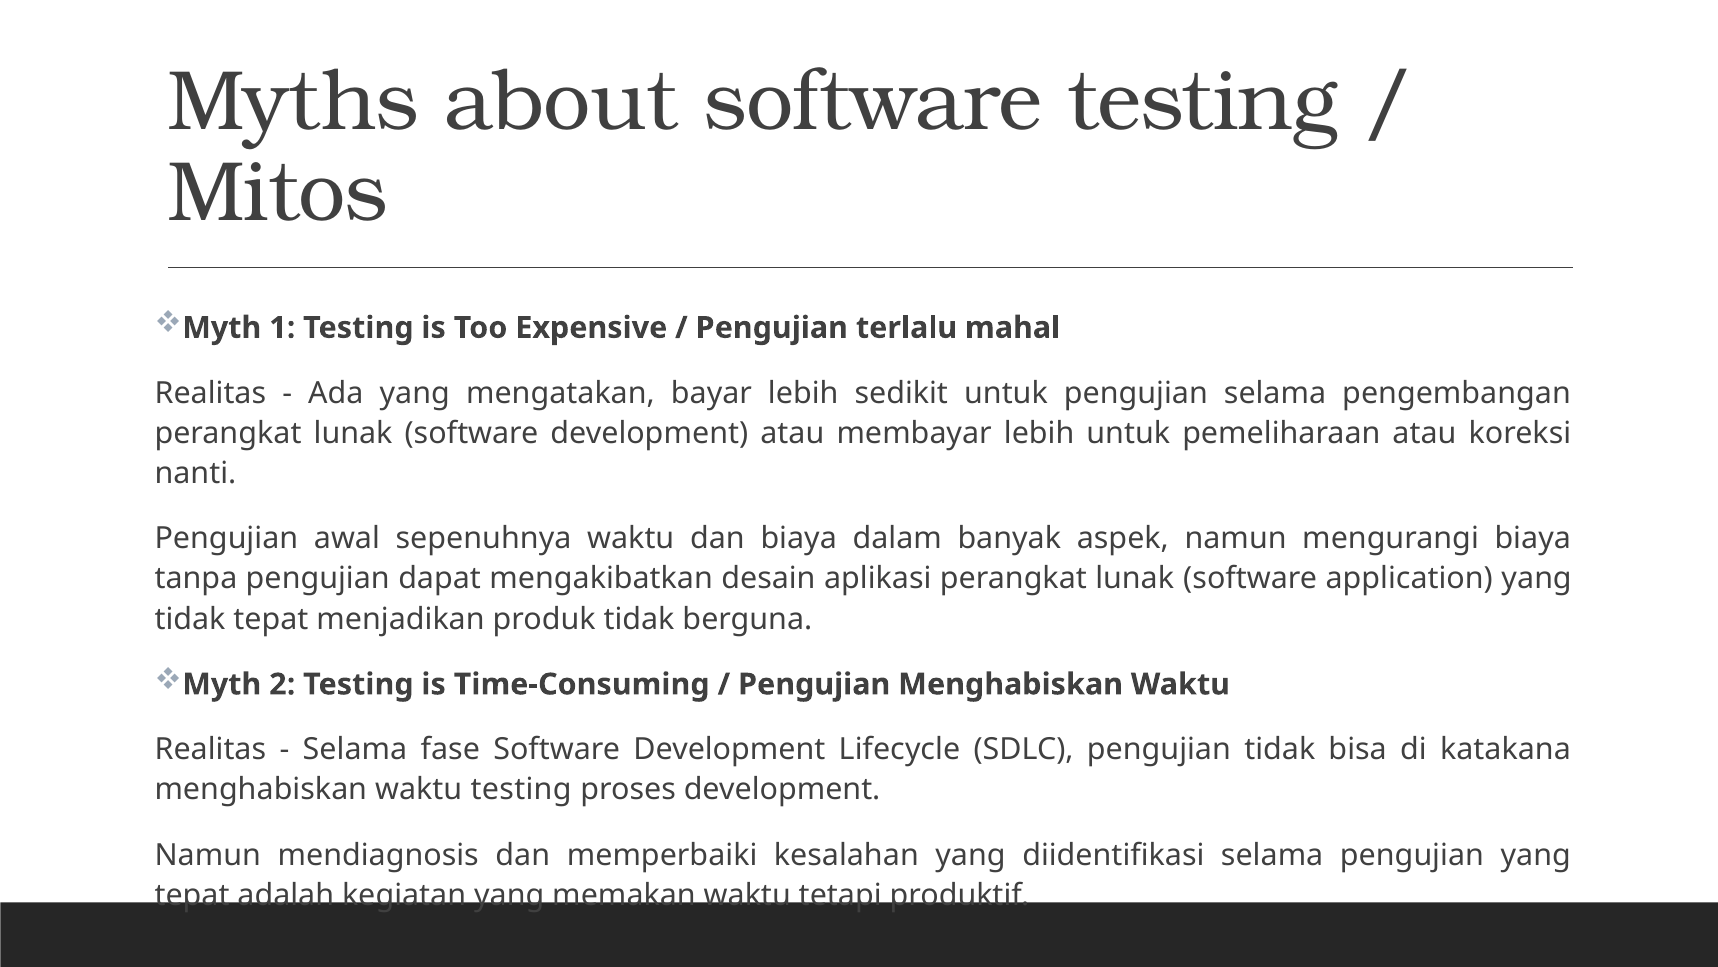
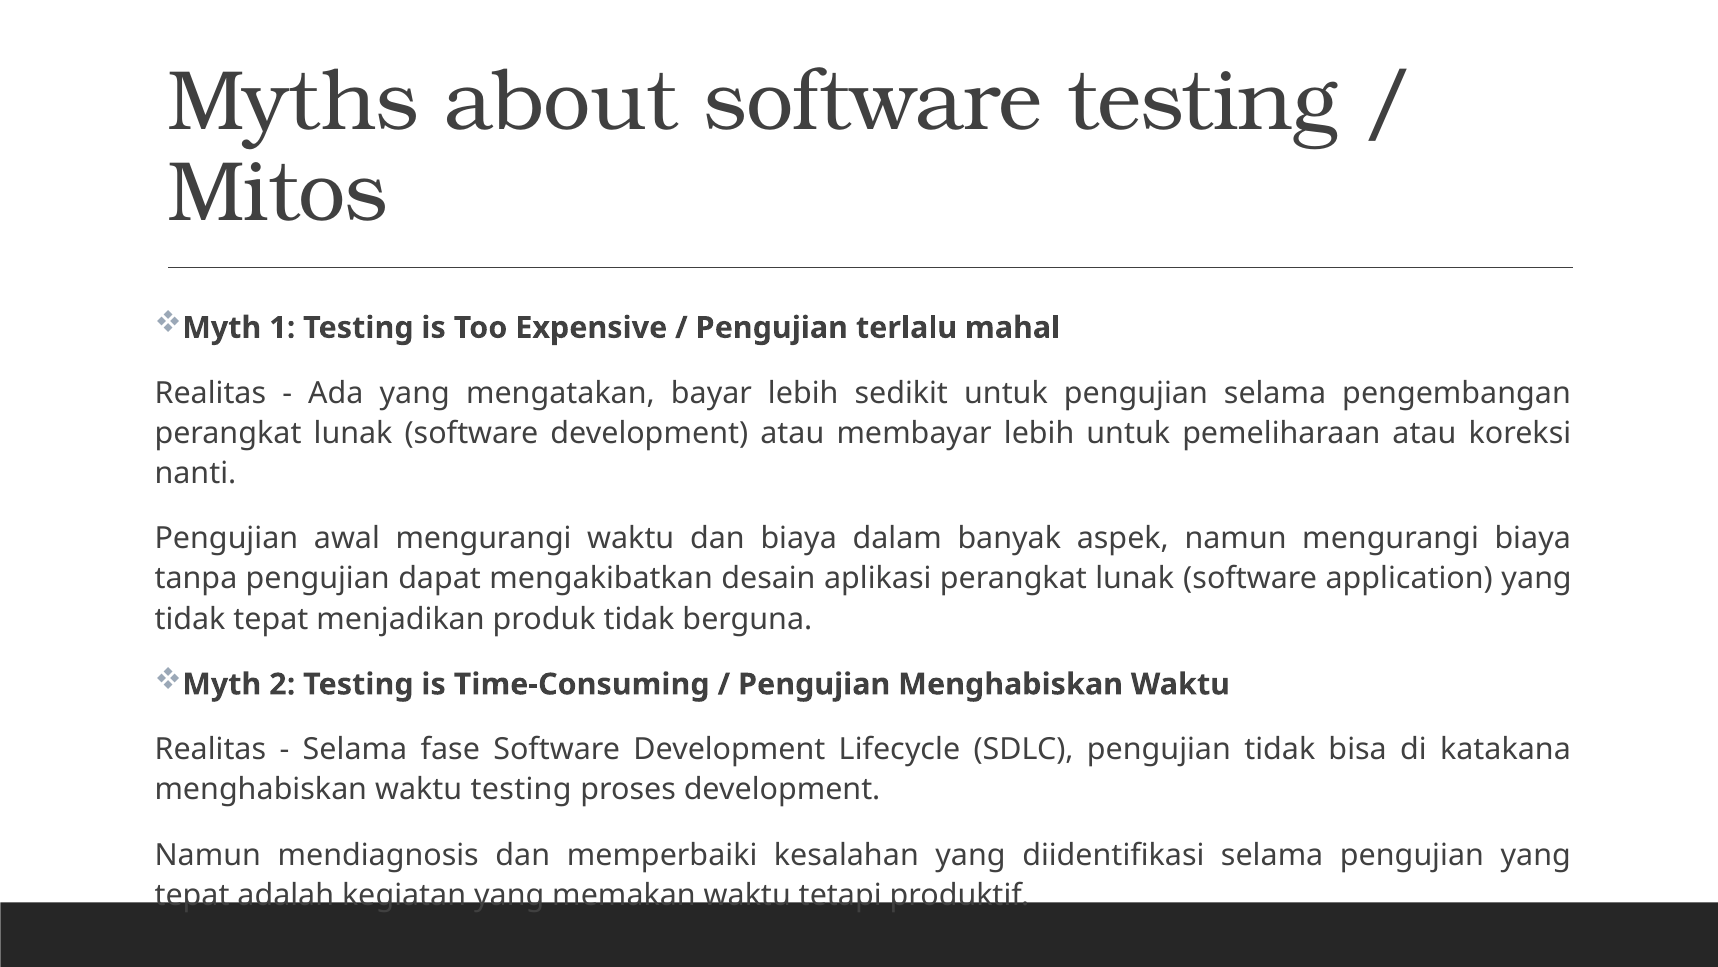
awal sepenuhnya: sepenuhnya -> mengurangi (484, 538)
